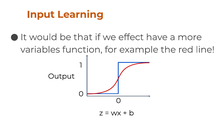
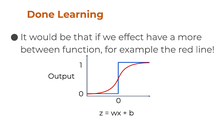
Input: Input -> Done (41, 15)
variables: variables -> between (40, 50)
